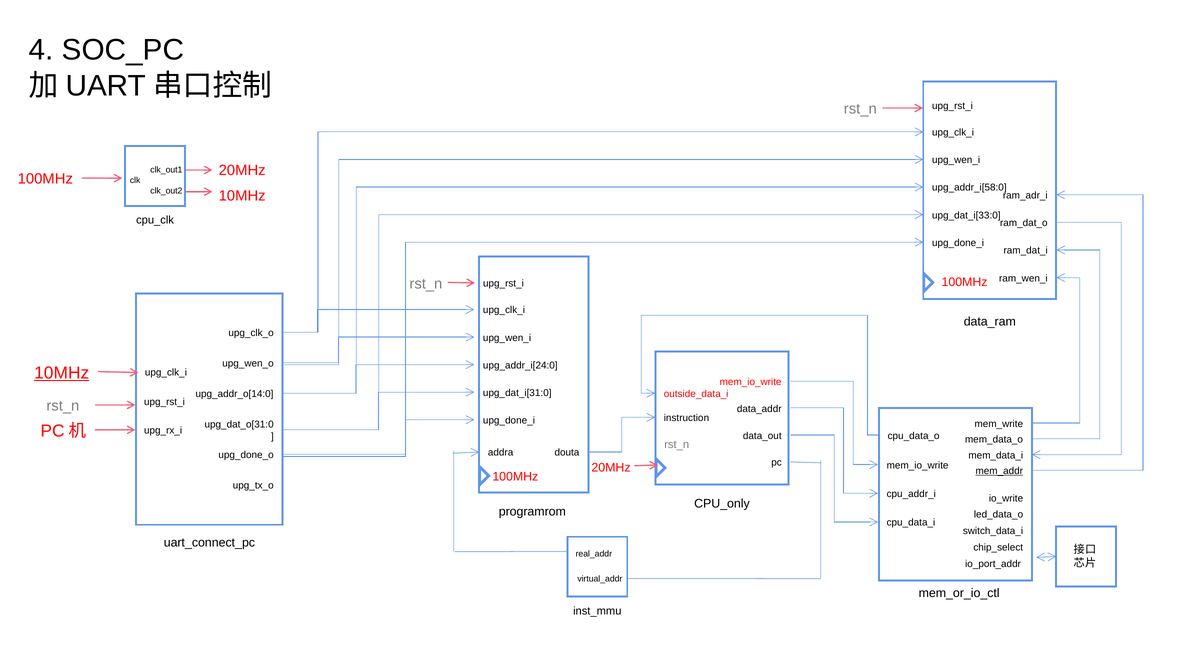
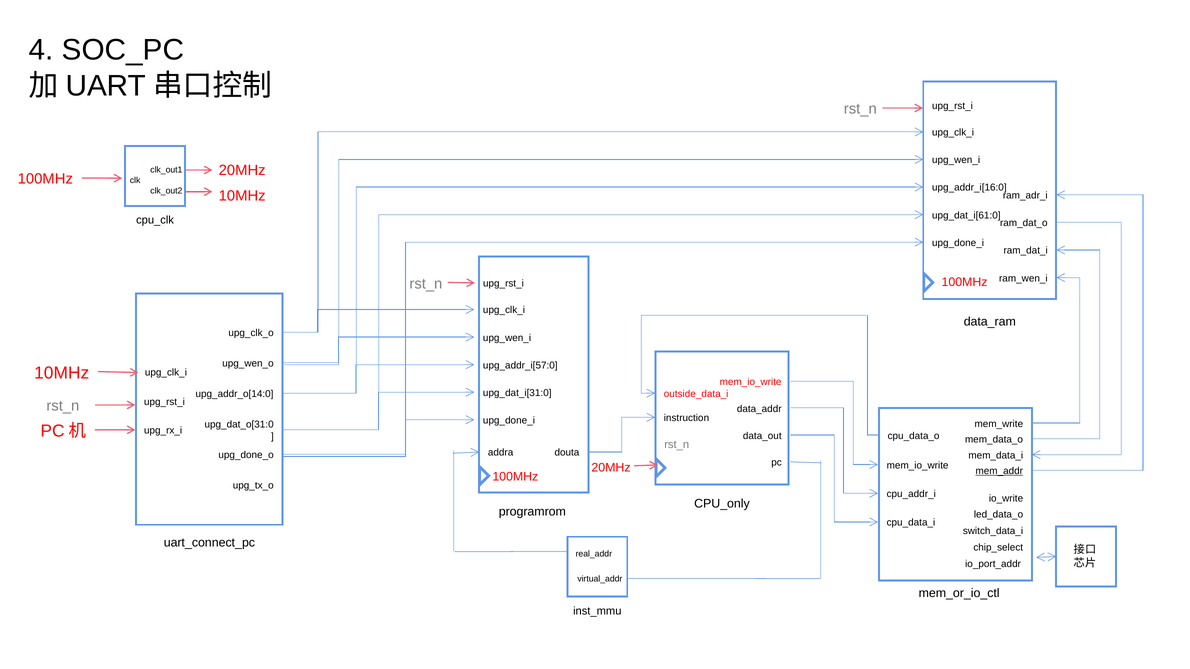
upg_addr_i[58:0: upg_addr_i[58:0 -> upg_addr_i[16:0 (969, 188)
upg_dat_i[33:0: upg_dat_i[33:0 -> upg_dat_i[61:0 (966, 215)
upg_addr_i[24:0: upg_addr_i[24:0 -> upg_addr_i[57:0 (520, 365)
10MHz underline: present -> none (62, 373)
